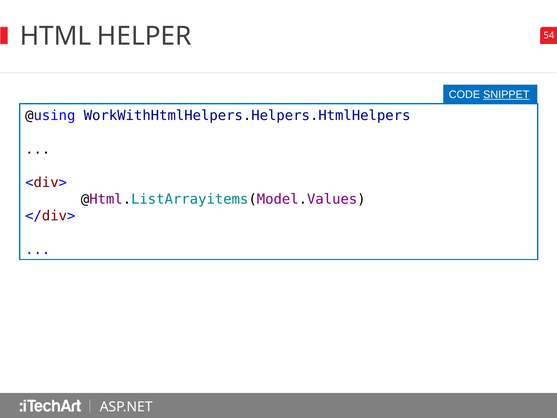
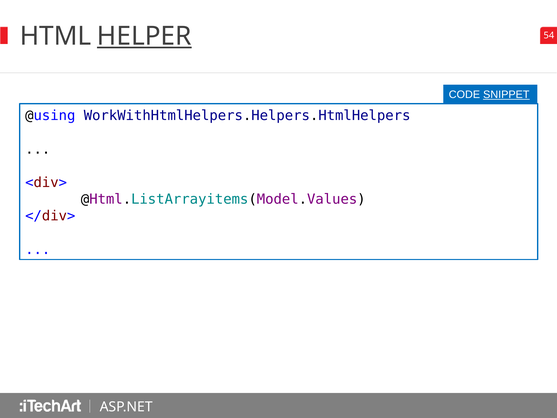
HELPER underline: none -> present (144, 36)
